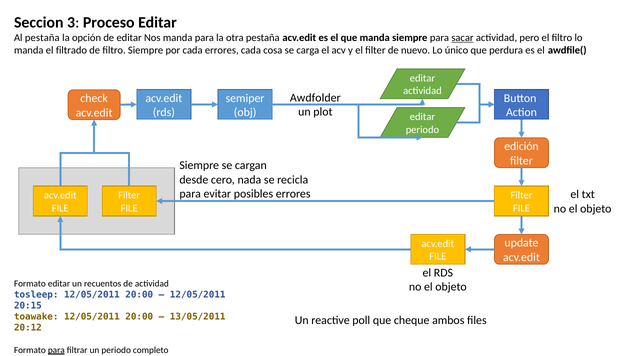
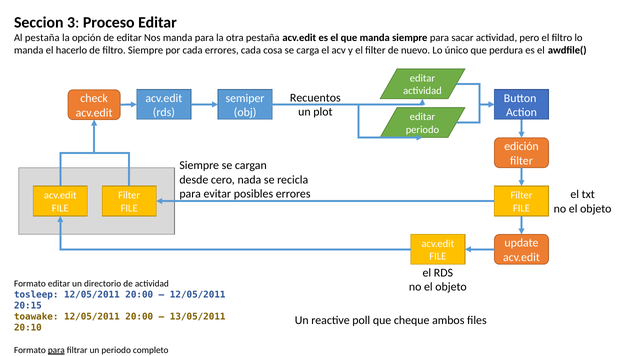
sacar underline: present -> none (462, 38)
filtrado: filtrado -> hacerlo (71, 50)
Awdfolder: Awdfolder -> Recuentos (315, 98)
recuentos: recuentos -> directorio (103, 284)
20:12: 20:12 -> 20:10 (28, 328)
